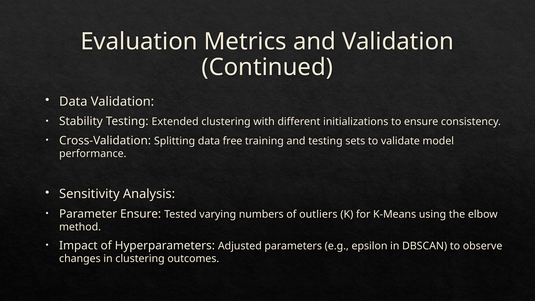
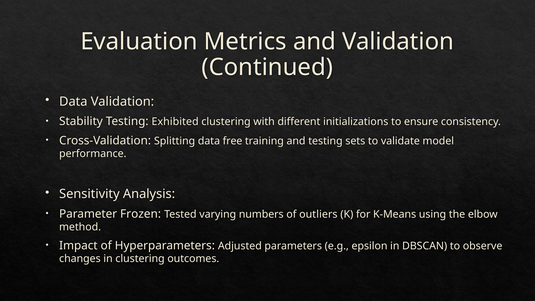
Extended: Extended -> Exhibited (175, 122)
Parameter Ensure: Ensure -> Frozen (141, 214)
